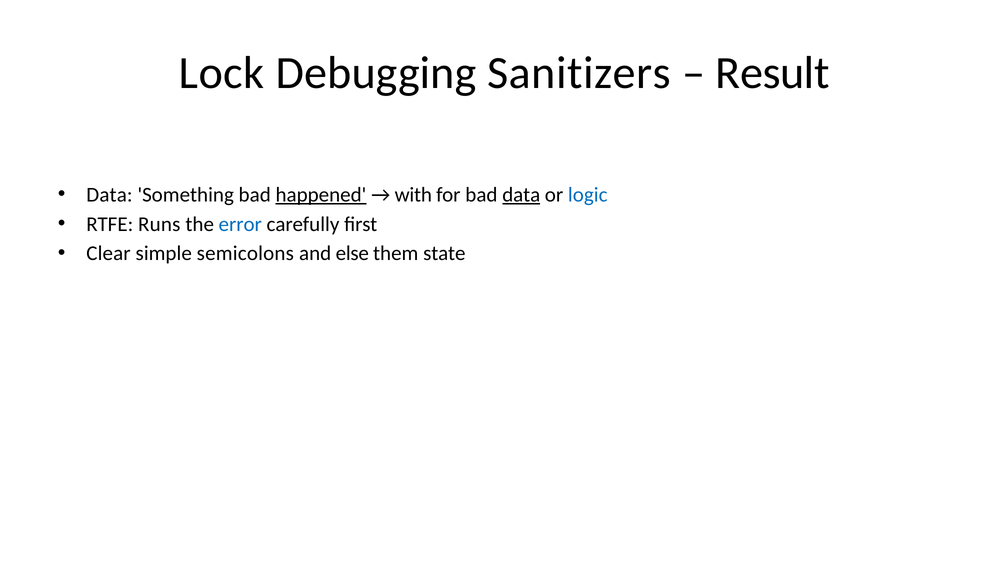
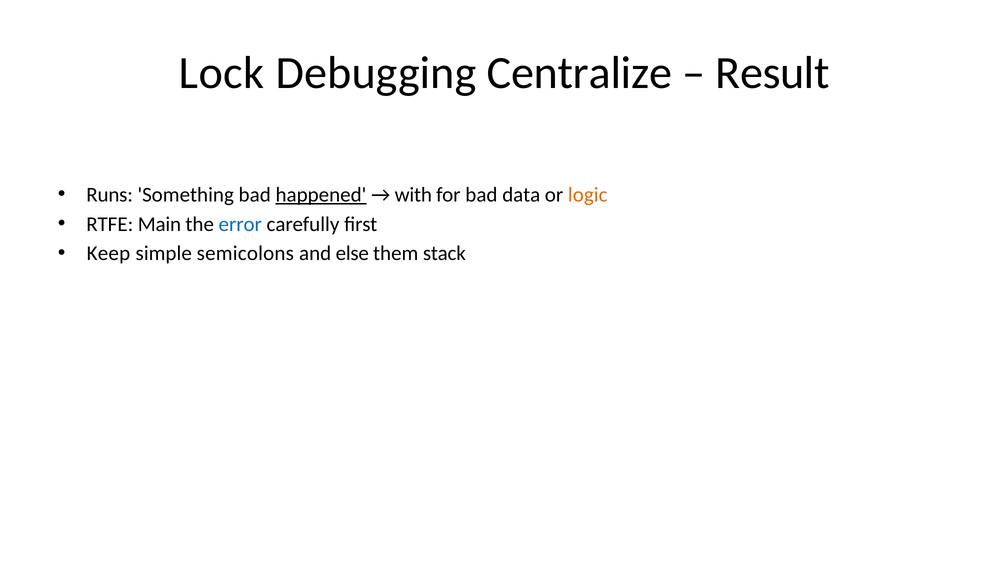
Sanitizers: Sanitizers -> Centralize (579, 73)
Data: Data -> Runs (110, 195)
data underline: present -> none (521, 195)
logic colour: blue -> orange (588, 195)
Runs: Runs -> Main (159, 224)
Clear: Clear -> Keep (108, 253)
state: state -> stack (444, 253)
